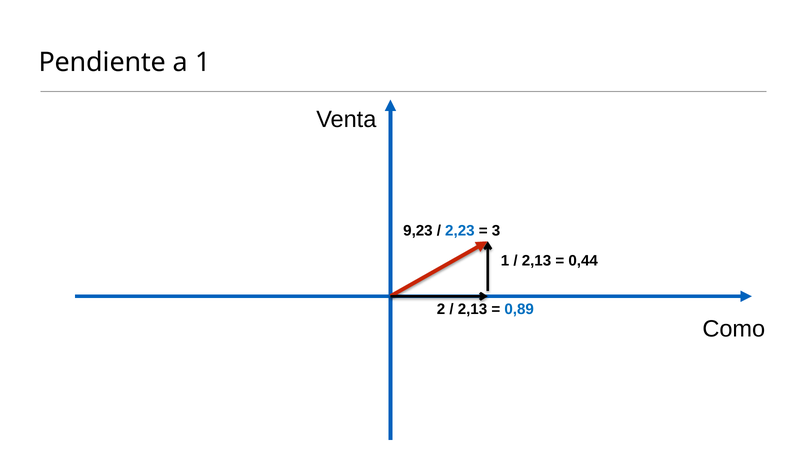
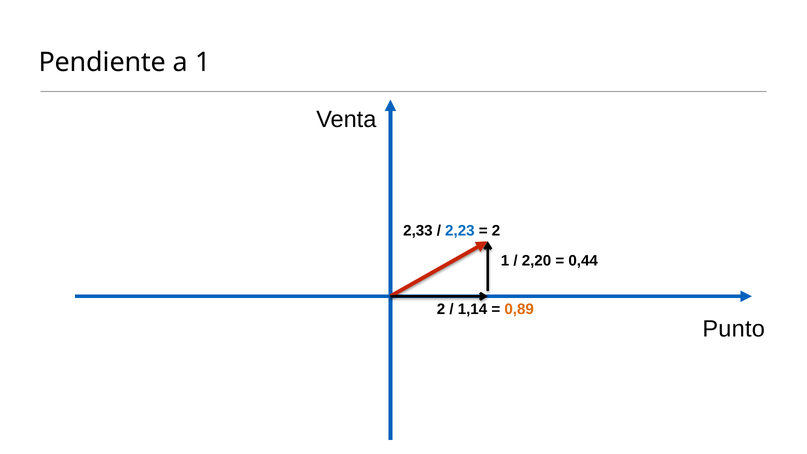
9,23: 9,23 -> 2,33 (418, 231)
3: 3 -> 2 (496, 231)
2,13: 2,13 -> 2,20 (536, 261)
2,13: 2,13 -> 1,14 (472, 309)
0,89 colour: blue -> orange (519, 309)
Como: Como -> Punto (734, 329)
